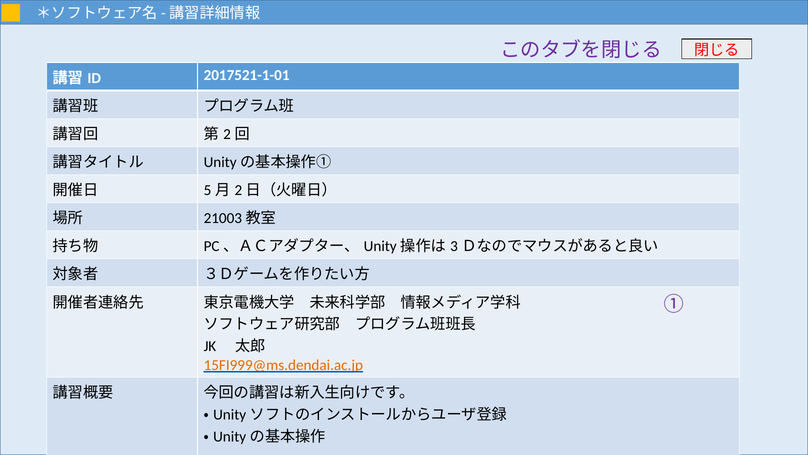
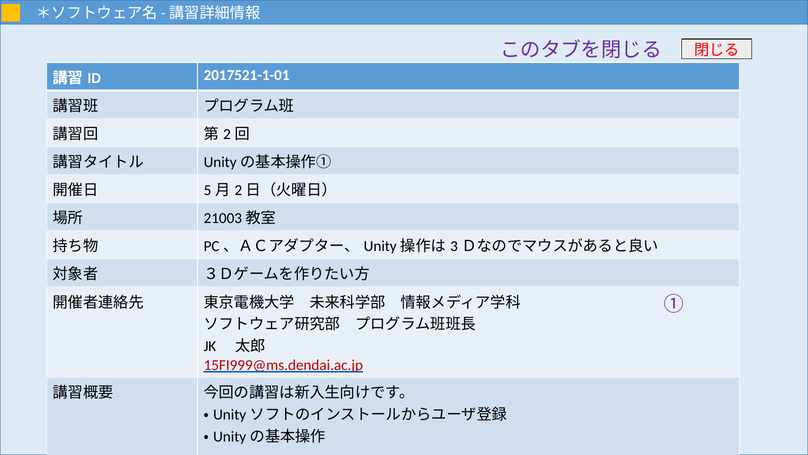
15FI999@ms.dendai.ac.jp colour: orange -> red (283, 365)
